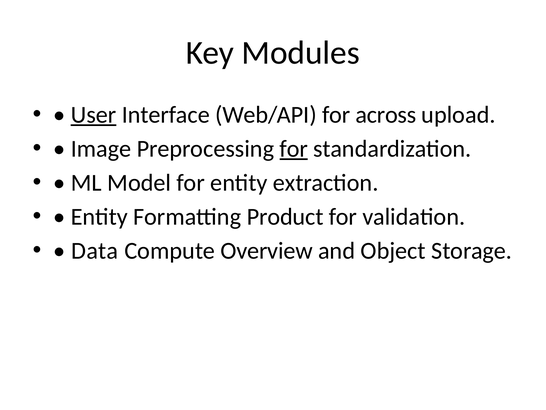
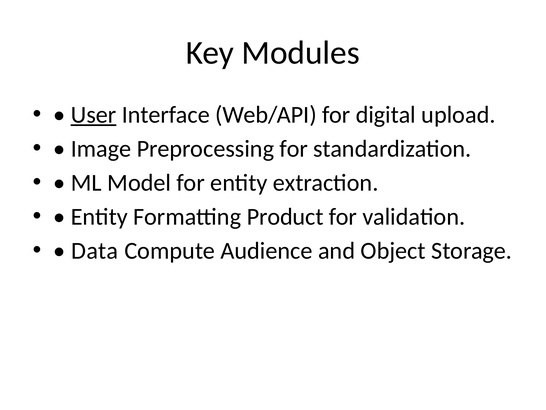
across: across -> digital (386, 115)
for underline: present -> none (294, 149)
Overview: Overview -> Audience (267, 250)
